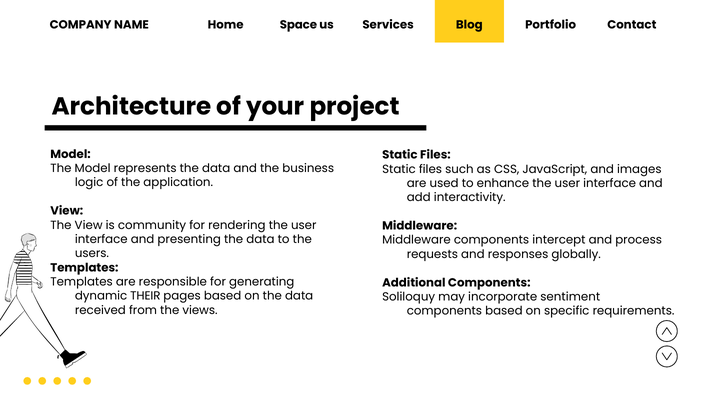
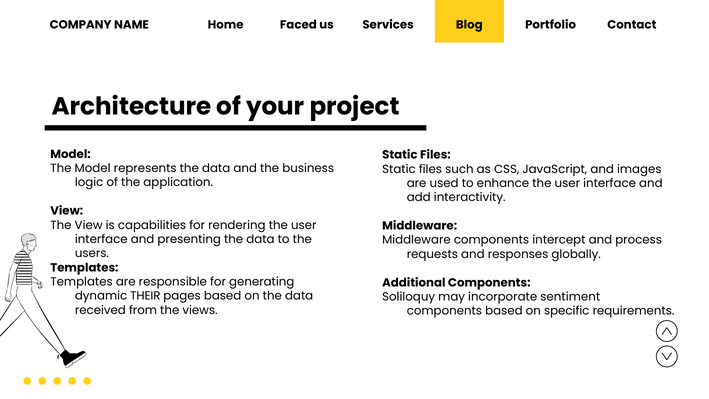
Space: Space -> Faced (298, 25)
community: community -> capabilities (152, 225)
